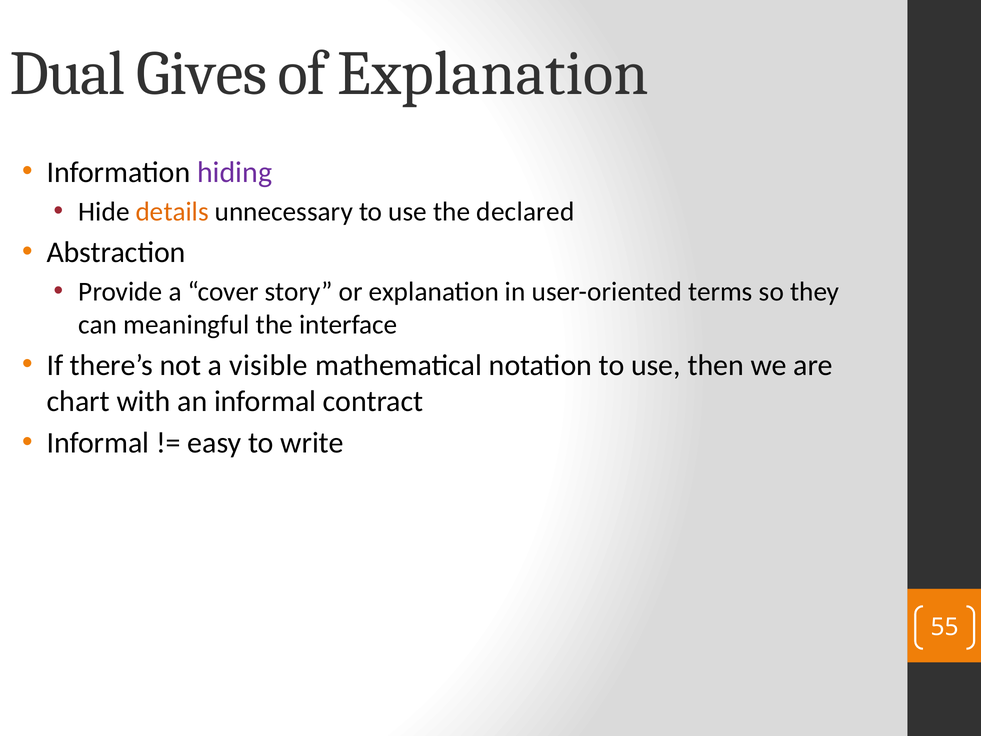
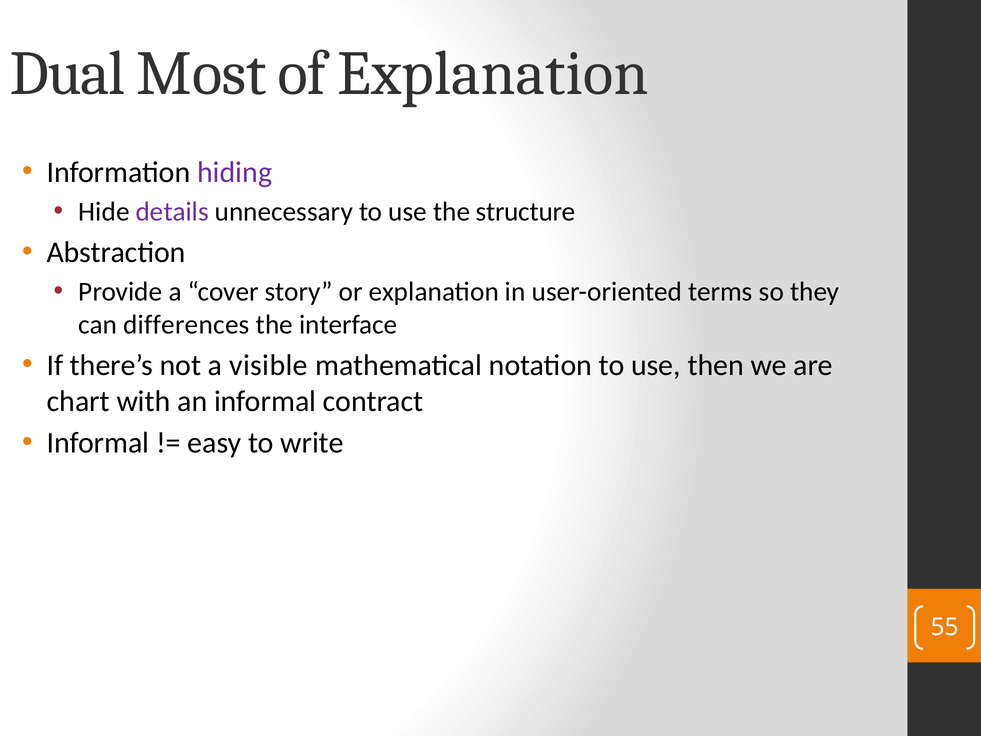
Gives: Gives -> Most (202, 74)
details colour: orange -> purple (172, 212)
declared: declared -> structure (526, 212)
meaningful: meaningful -> differences (186, 325)
